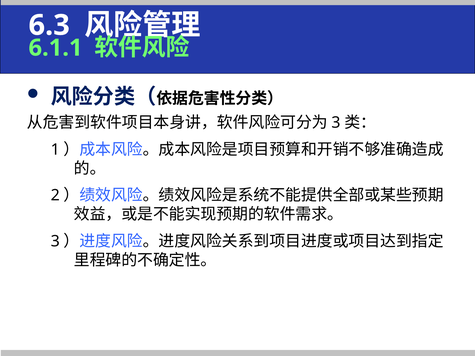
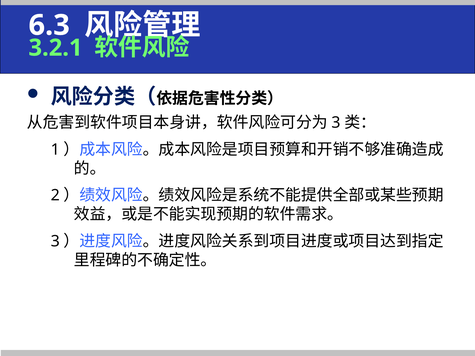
6.1.1: 6.1.1 -> 3.2.1 (56, 48)
